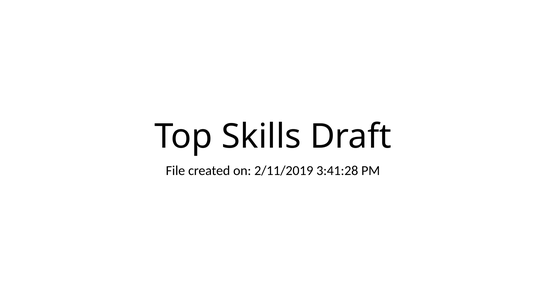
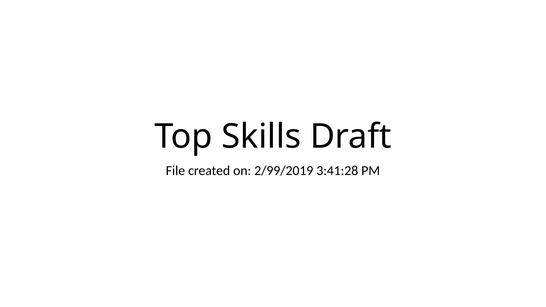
2/11/2019: 2/11/2019 -> 2/99/2019 (284, 171)
